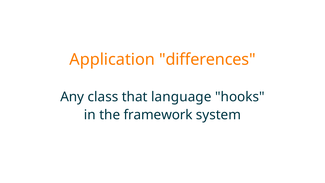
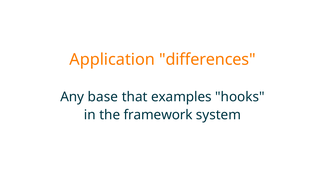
class: class -> base (103, 97)
language: language -> examples (181, 97)
